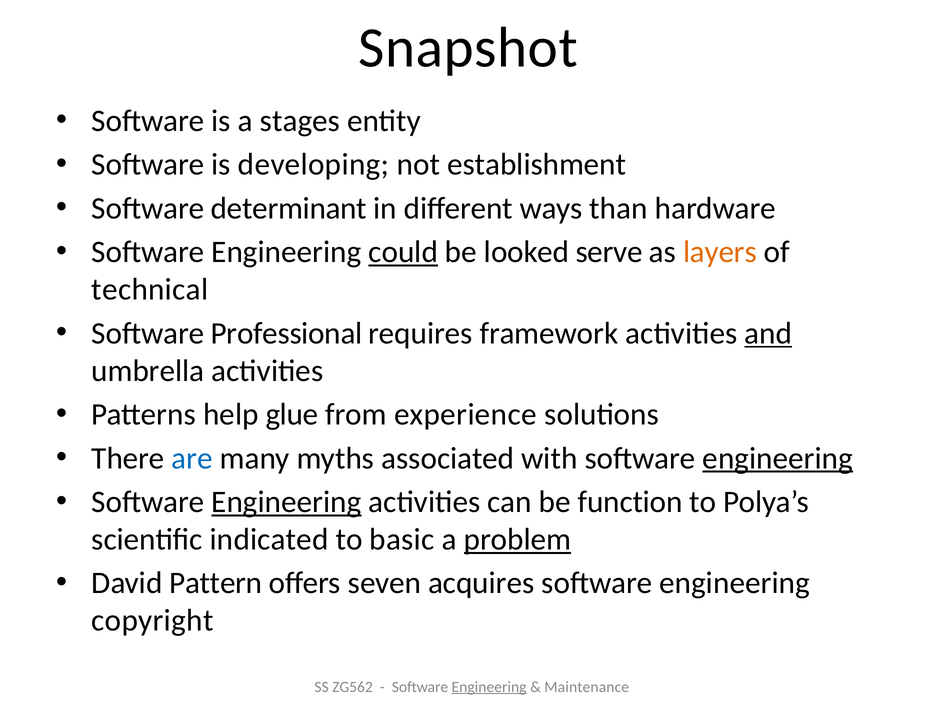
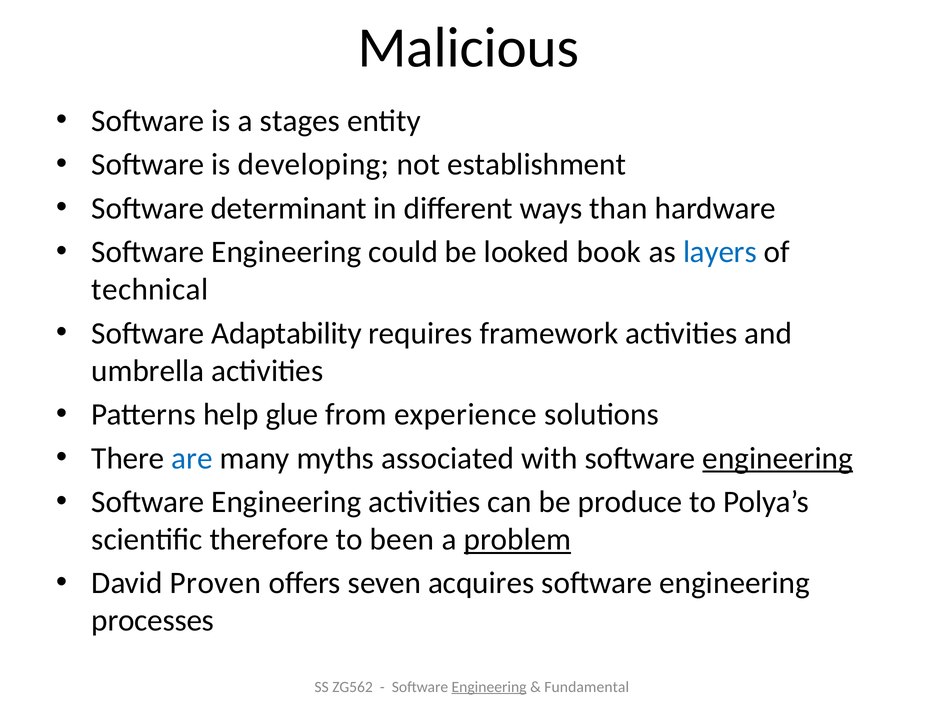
Snapshot: Snapshot -> Malicious (468, 48)
could underline: present -> none (403, 252)
serve: serve -> book (609, 252)
layers colour: orange -> blue (720, 252)
Professional: Professional -> Adaptability (286, 333)
and underline: present -> none (768, 333)
Engineering underline: present -> none (286, 502)
function: function -> produce (630, 502)
indicated: indicated -> therefore (269, 539)
basic: basic -> been (402, 539)
Pattern: Pattern -> Proven (215, 583)
copyright: copyright -> processes (153, 620)
Maintenance: Maintenance -> Fundamental (587, 687)
